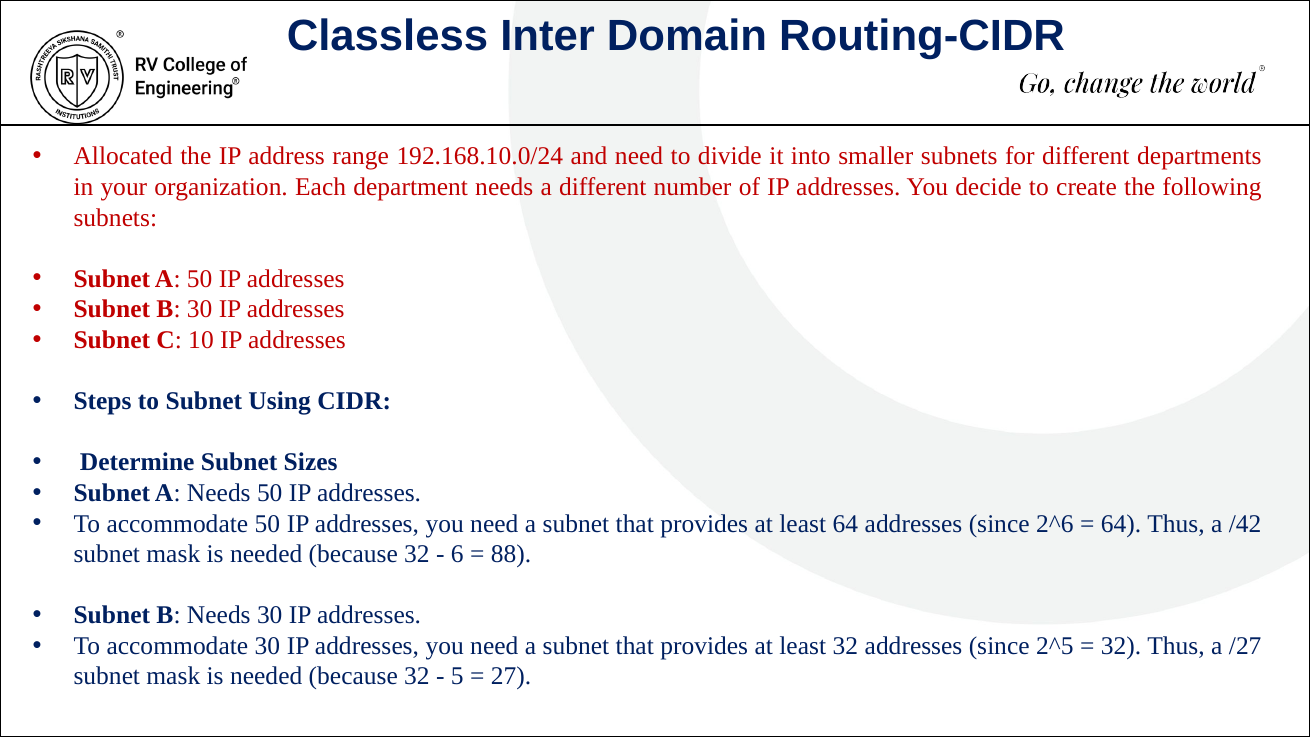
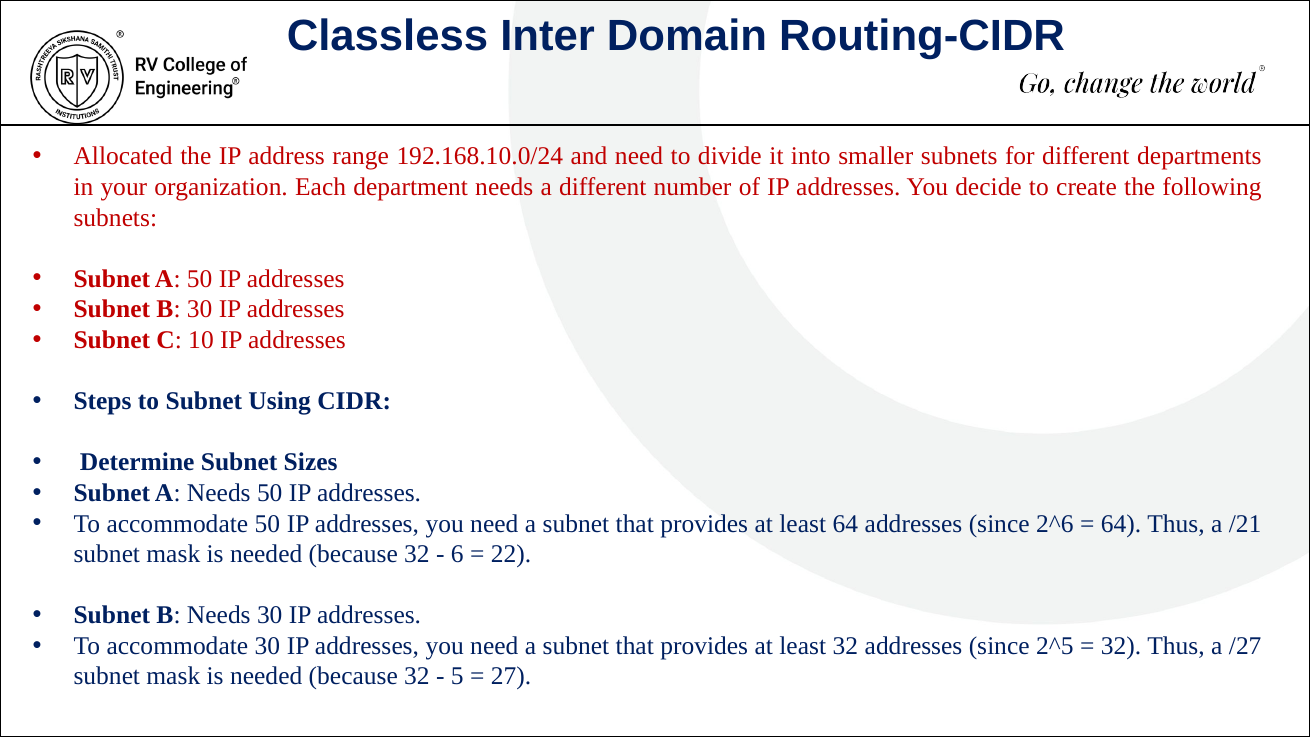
/42: /42 -> /21 (1245, 524)
88: 88 -> 22 (511, 554)
